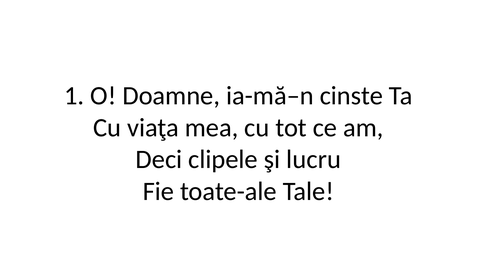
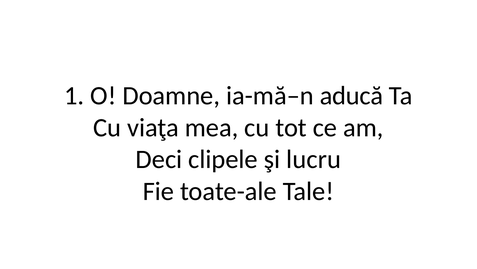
cinste: cinste -> aducă (352, 95)
